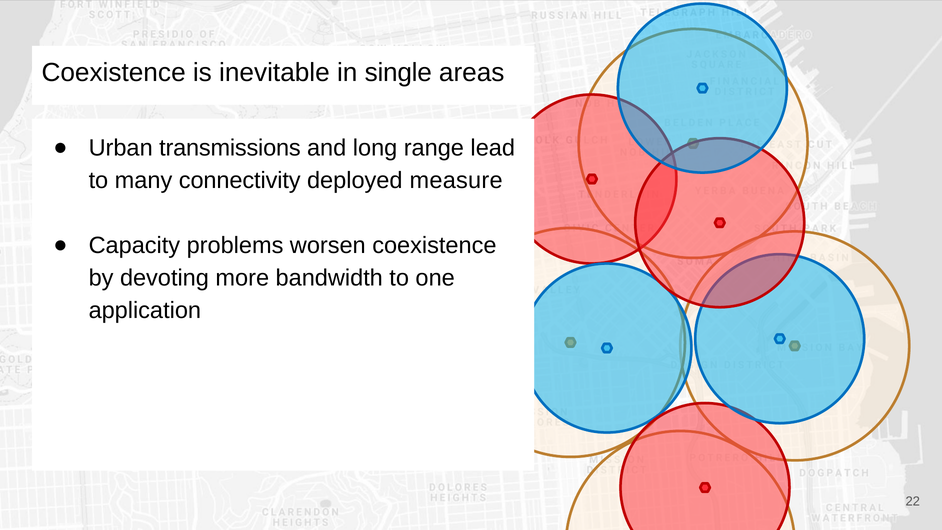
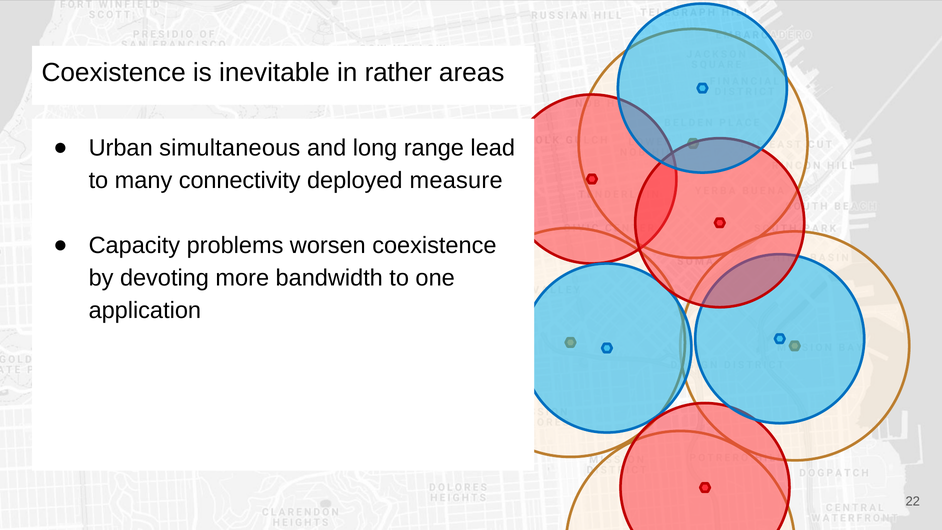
single: single -> rather (398, 73)
transmissions: transmissions -> simultaneous (230, 148)
